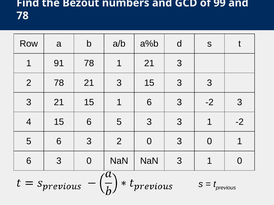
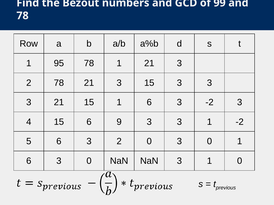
91: 91 -> 95 (59, 63)
6 5: 5 -> 9 (119, 122)
